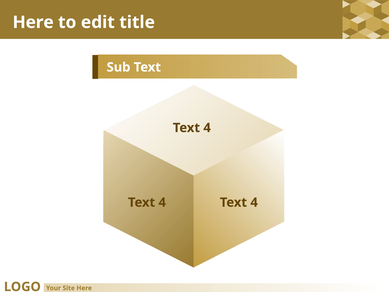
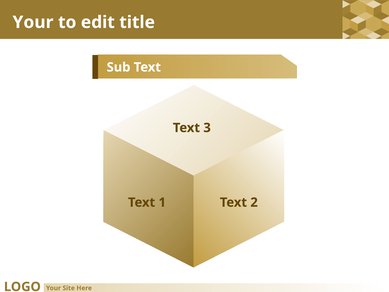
Here: Here -> Your (33, 22)
4: 4 -> 3 (207, 128)
4: 4 -> 1 (162, 202)
4: 4 -> 2 (254, 202)
